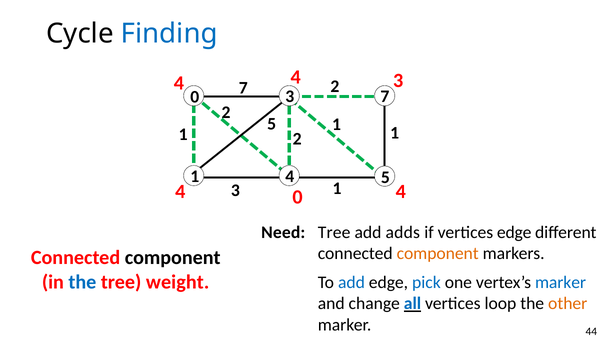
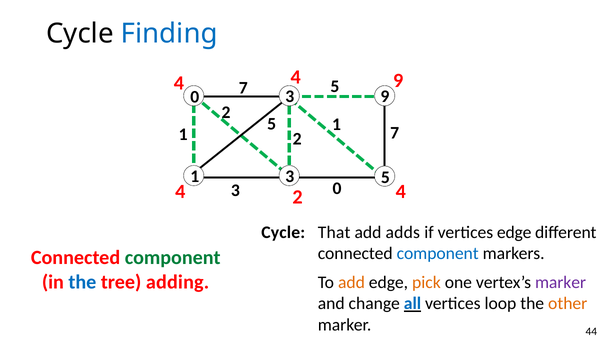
3: 3 -> 9 (398, 80)
7 2: 2 -> 5 (335, 86)
3 7: 7 -> 9 (385, 97)
1: 1 -> 7 (395, 133)
1 4: 4 -> 3 (290, 176)
3 1: 1 -> 0 (337, 188)
4 0: 0 -> 2 (297, 197)
Need: Need -> Cycle (283, 232)
Tree: Tree -> That (334, 232)
component colour: orange -> blue (438, 253)
component colour: black -> green (173, 257)
weight: weight -> adding (178, 282)
add colour: blue -> orange (351, 282)
pick colour: blue -> orange (426, 282)
marker colour: blue -> purple (561, 282)
